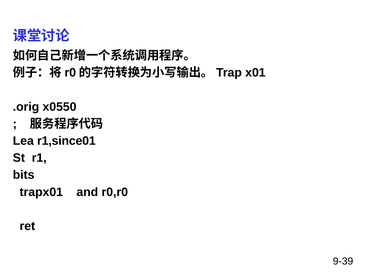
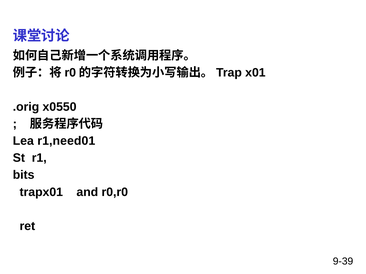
r1,since01: r1,since01 -> r1,need01 (66, 141)
